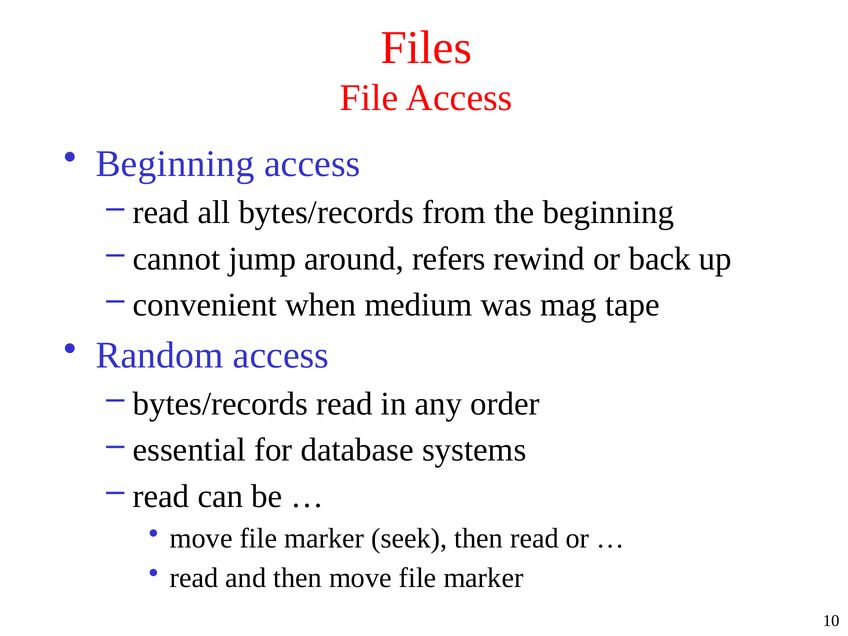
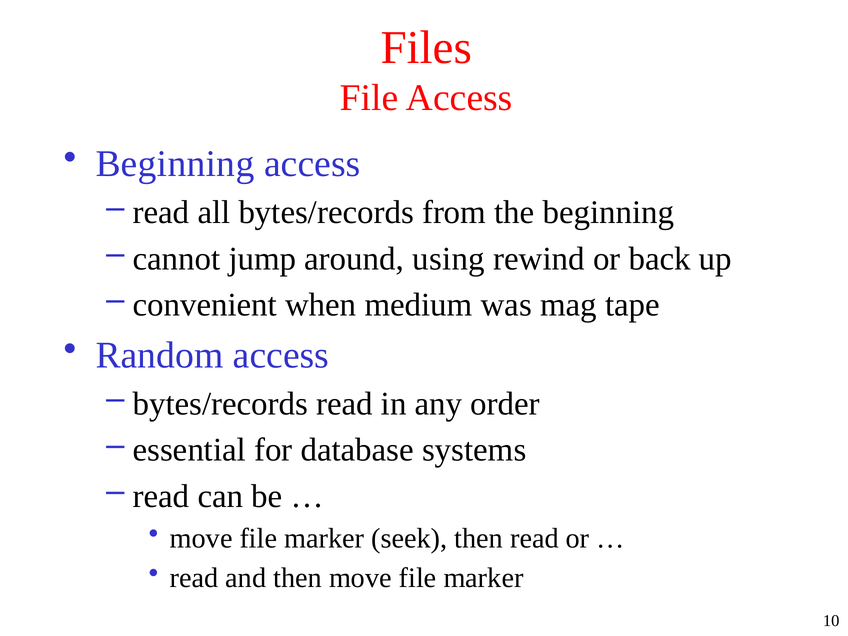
refers: refers -> using (449, 259)
